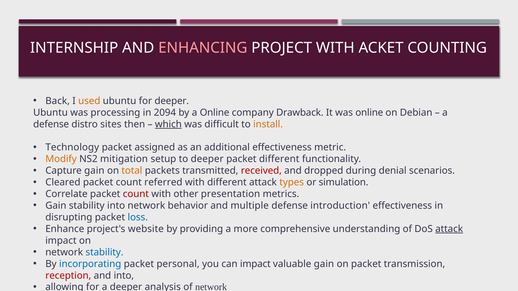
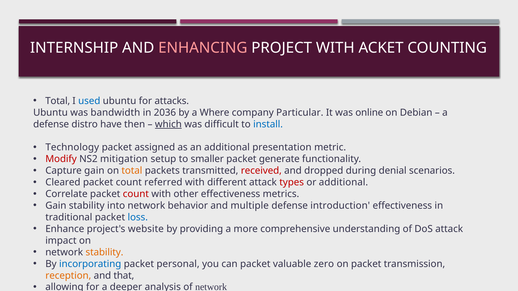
Back: Back -> Total (58, 101)
used colour: orange -> blue (89, 101)
for deeper: deeper -> attacks (172, 101)
processing: processing -> bandwidth (115, 113)
2094: 2094 -> 2036 (165, 113)
a Online: Online -> Where (215, 113)
Drawback: Drawback -> Particular (300, 113)
sites: sites -> have (111, 124)
install colour: orange -> blue (268, 124)
additional effectiveness: effectiveness -> presentation (282, 148)
Modify colour: orange -> red (61, 159)
to deeper: deeper -> smaller (207, 159)
packet different: different -> generate (279, 159)
types colour: orange -> red (292, 183)
or simulation: simulation -> additional (343, 183)
other presentation: presentation -> effectiveness (231, 194)
disrupting: disrupting -> traditional (69, 218)
attack underline: present -> none (449, 229)
stability colour: blue -> orange (104, 253)
can impact: impact -> packet (255, 264)
valuable gain: gain -> zero (324, 264)
reception colour: red -> orange (68, 276)
and into: into -> that (124, 276)
